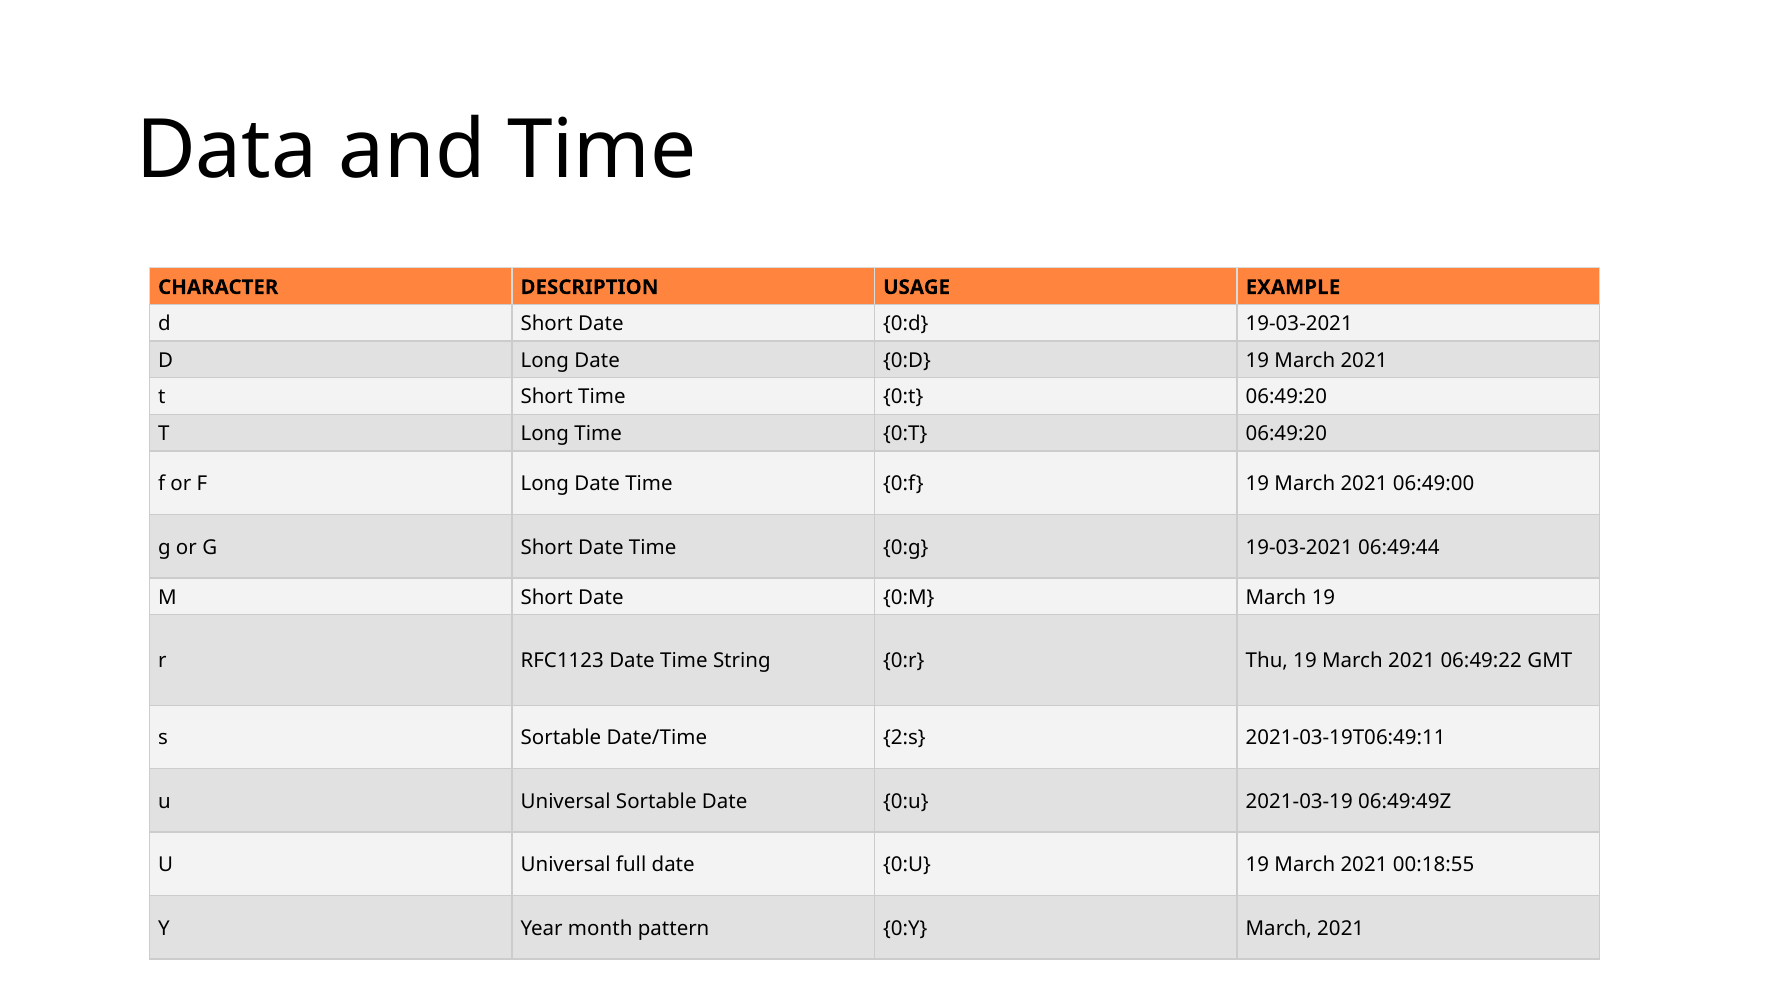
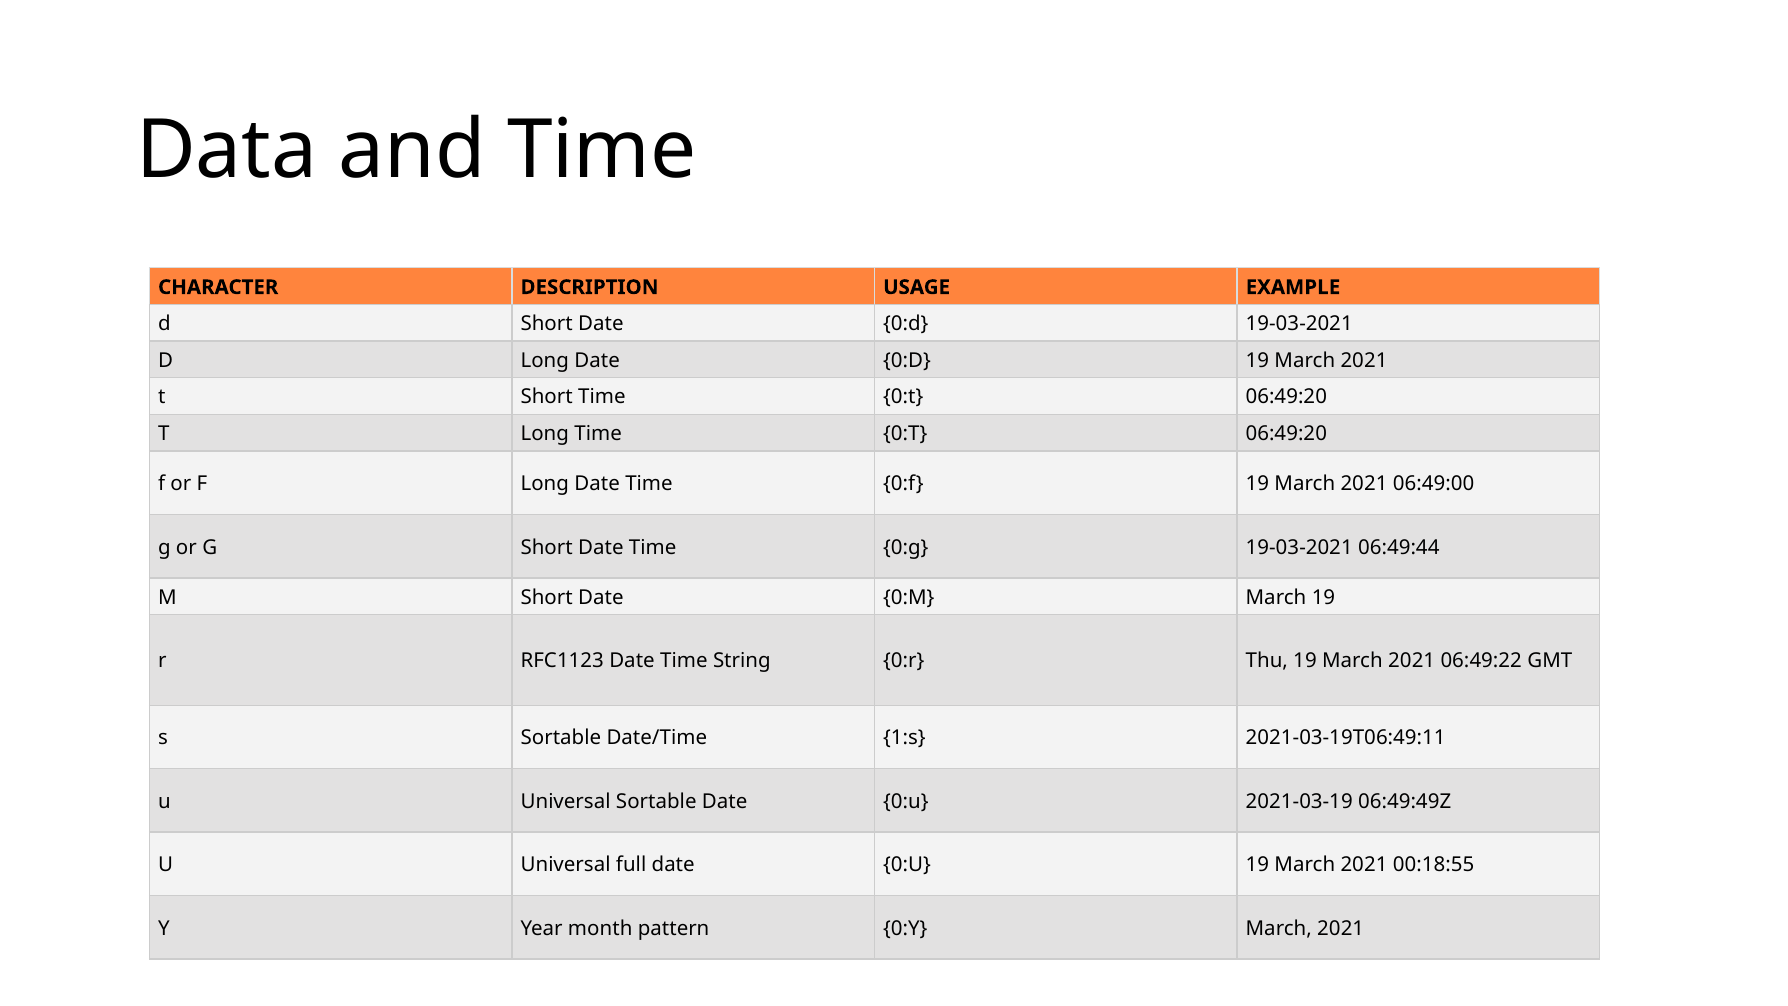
2:s: 2:s -> 1:s (904, 738)
